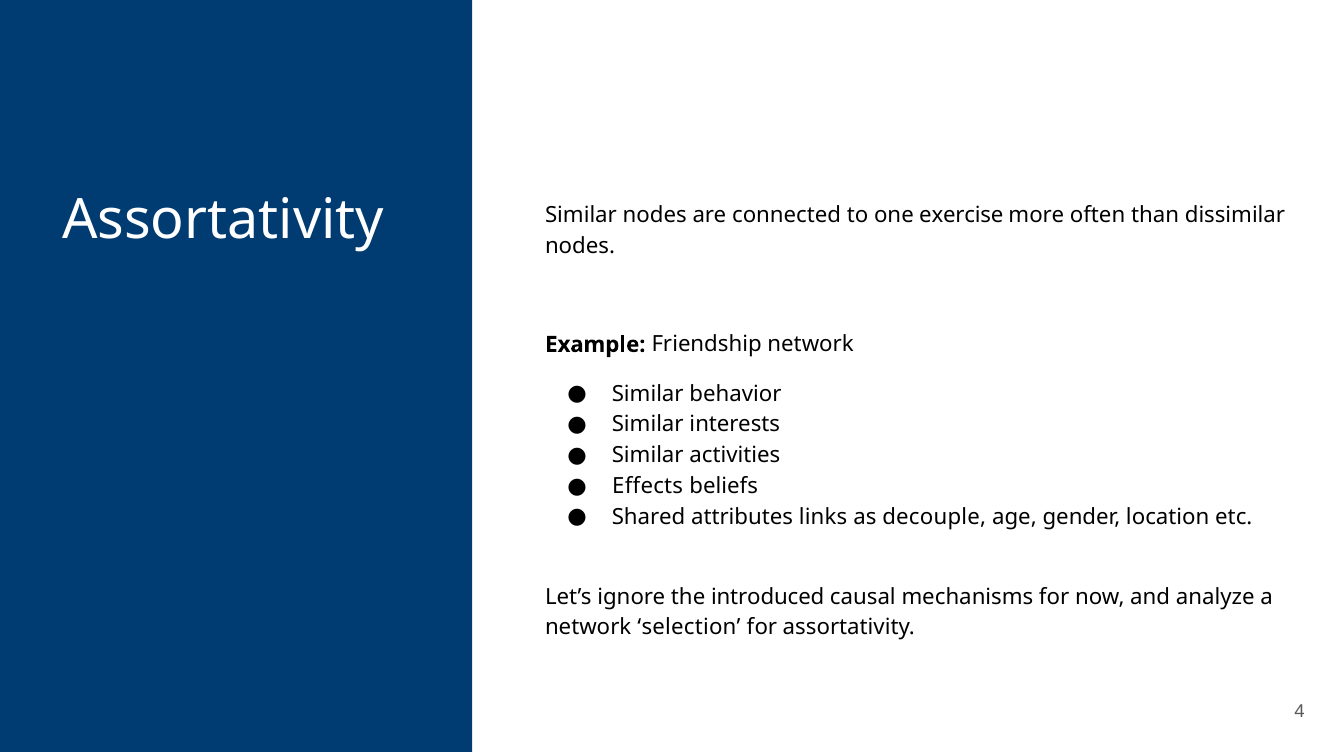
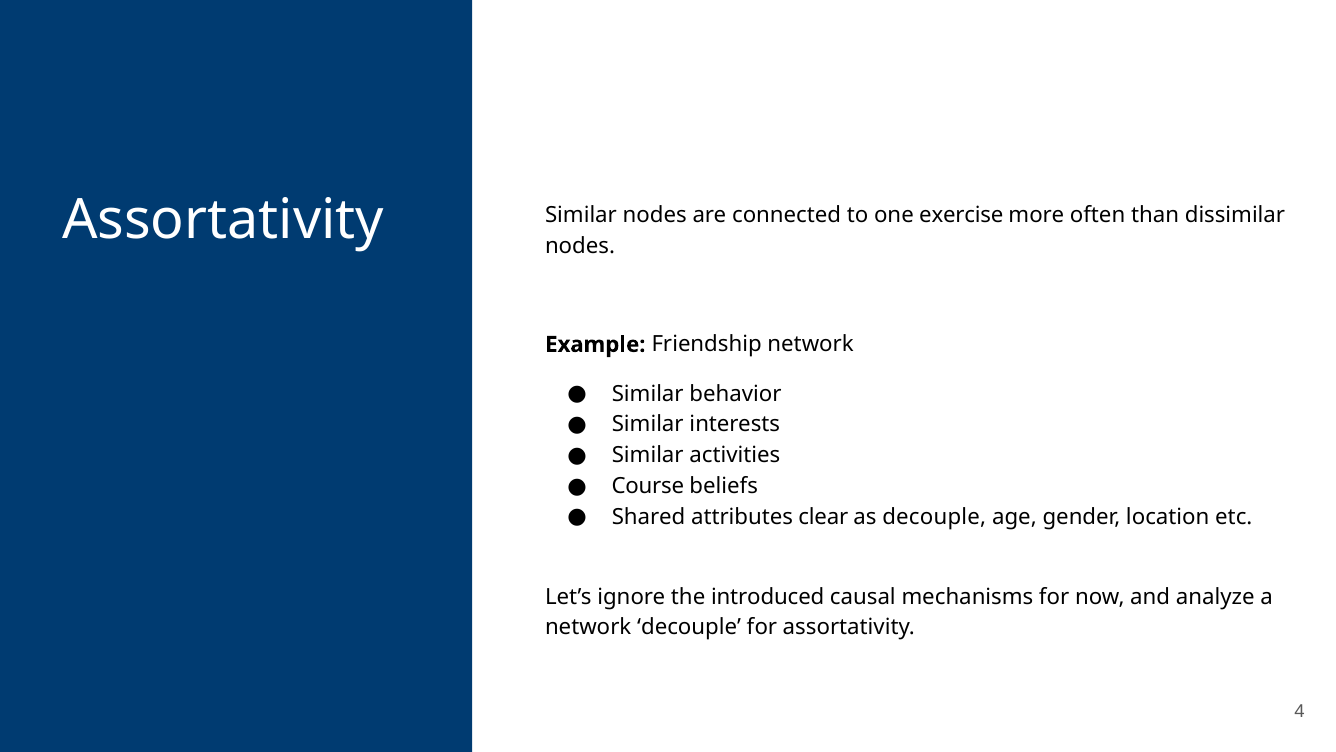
Effects: Effects -> Course (648, 486)
links: links -> clear (823, 516)
network selection: selection -> decouple (689, 627)
